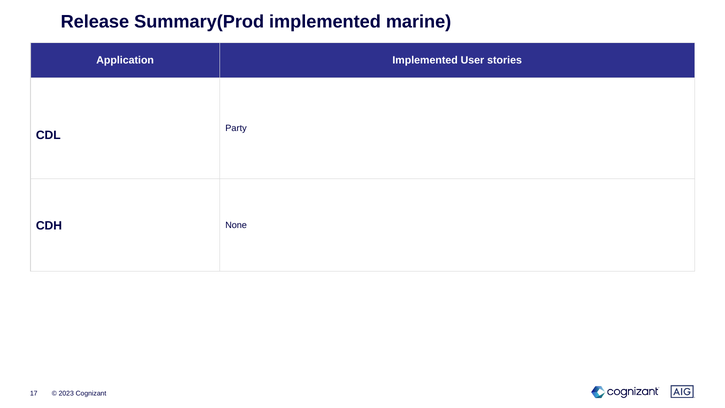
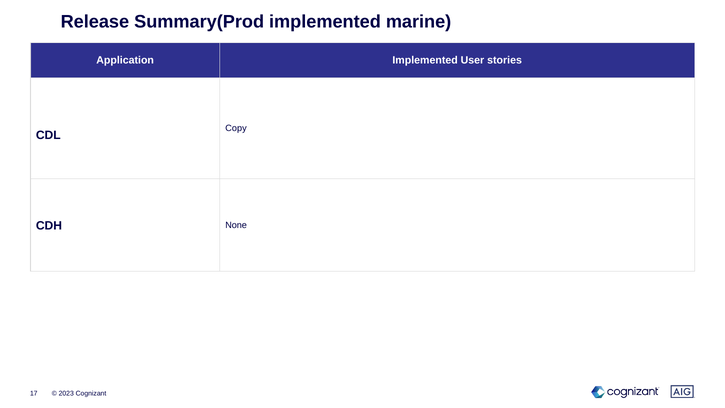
Party: Party -> Copy (236, 128)
